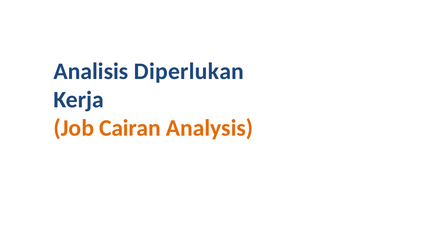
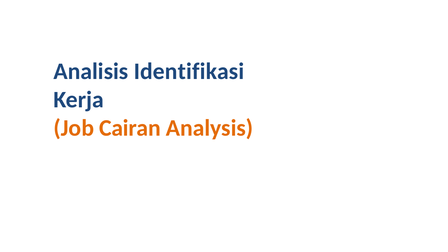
Diperlukan: Diperlukan -> Identifikasi (189, 71)
